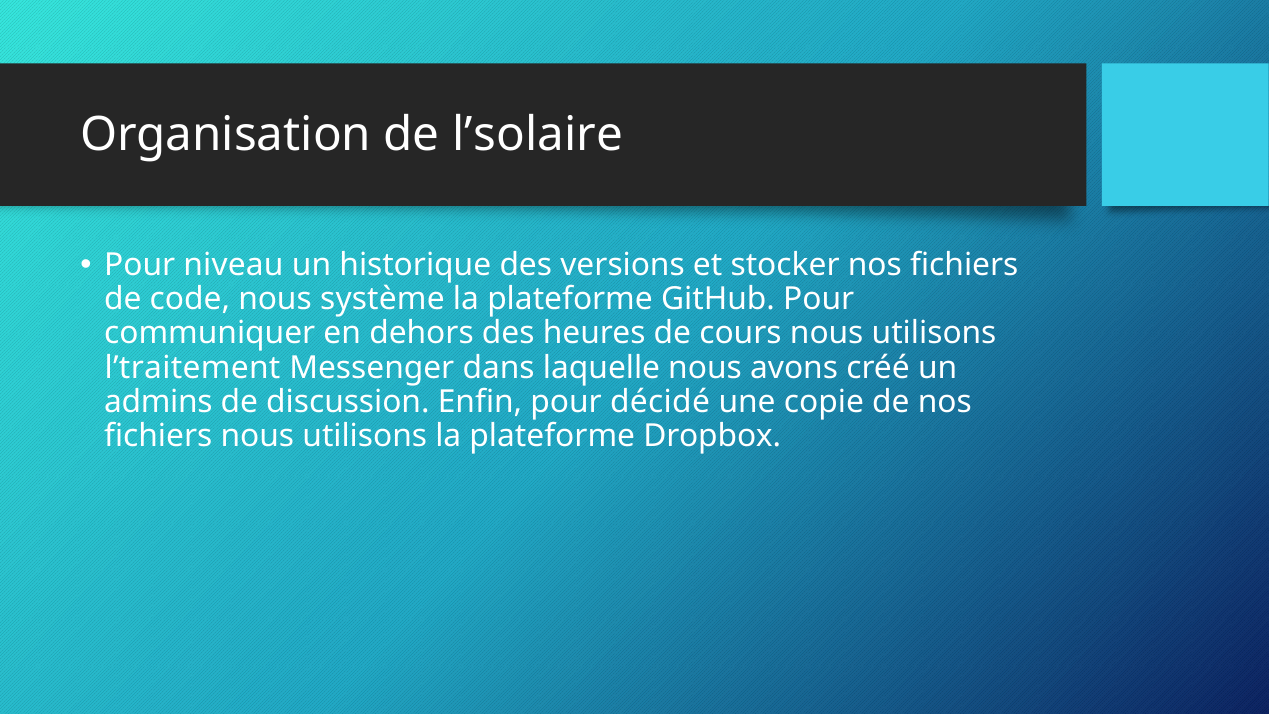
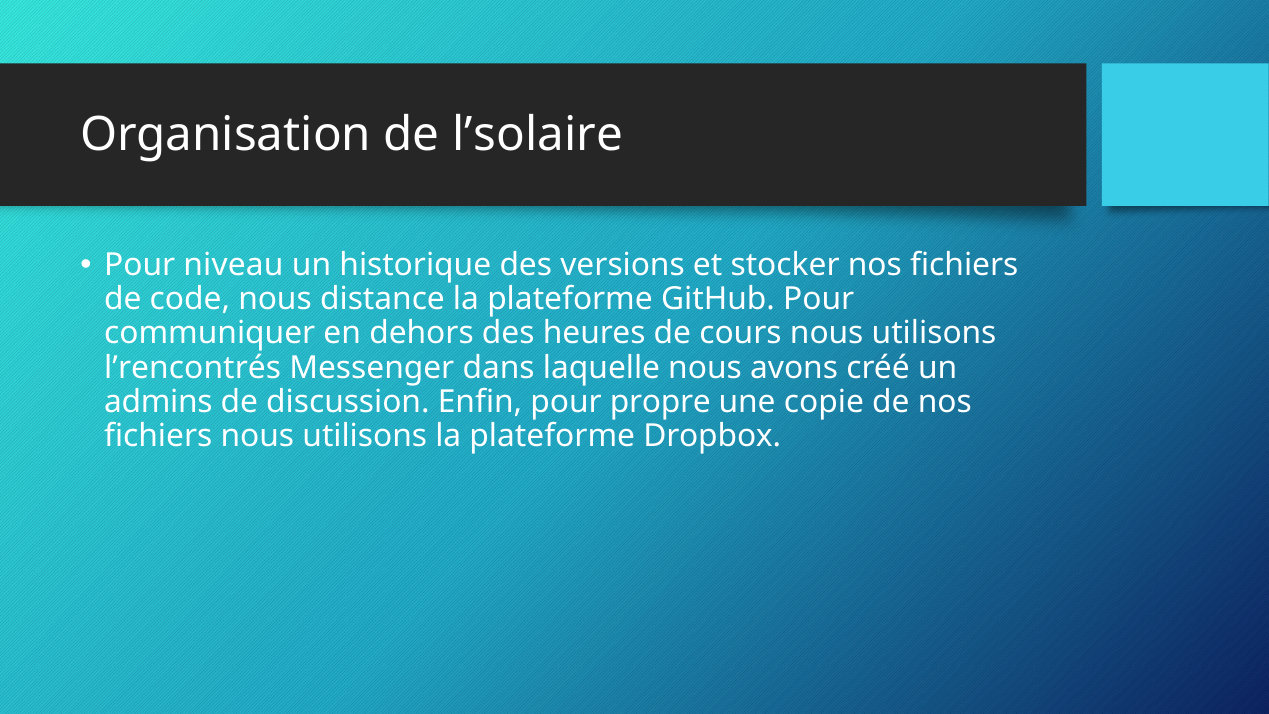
système: système -> distance (383, 299)
l’traitement: l’traitement -> l’rencontrés (193, 368)
décidé: décidé -> propre (660, 402)
